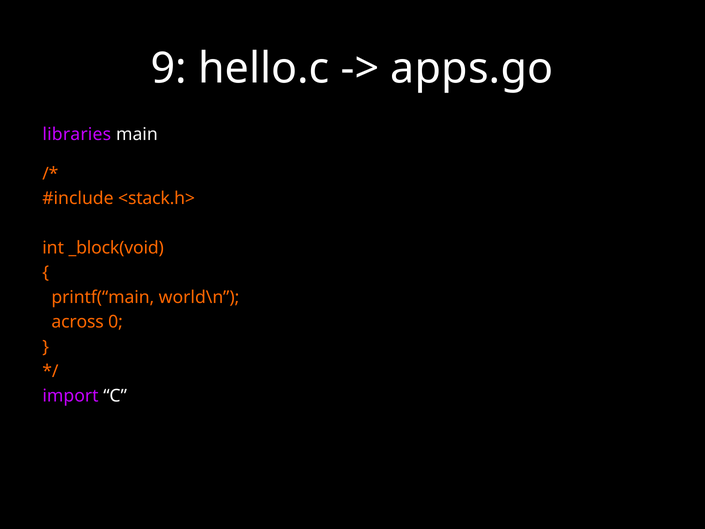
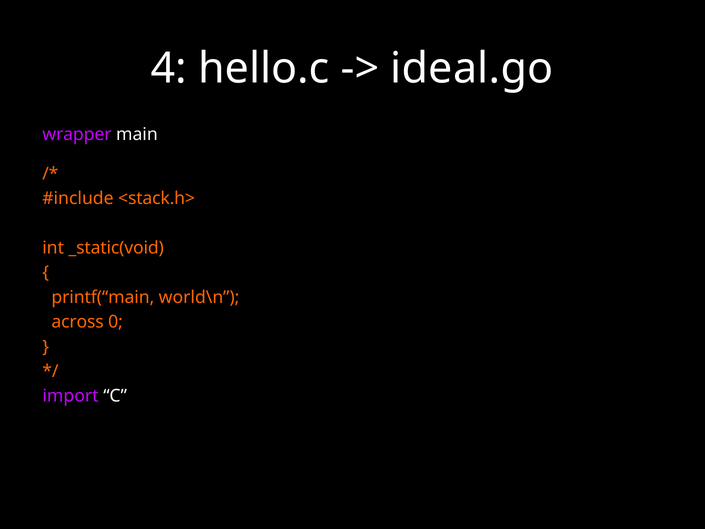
9: 9 -> 4 (169, 68)
apps.go: apps.go -> ideal.go (472, 68)
libraries: libraries -> wrapper (77, 134)
_block(void: _block(void -> _static(void (116, 248)
